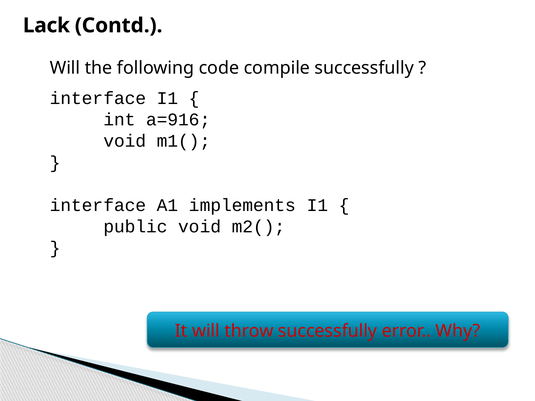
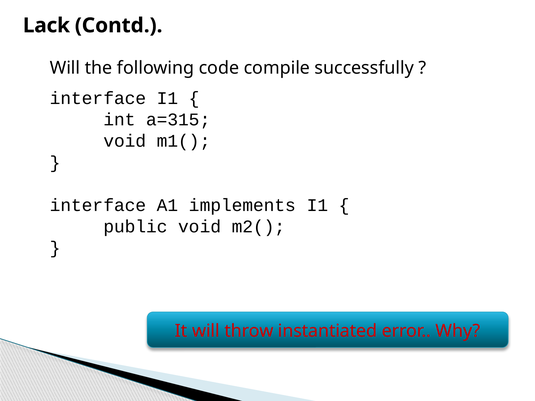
a=916: a=916 -> a=315 (178, 120)
throw successfully: successfully -> instantiated (328, 331)
